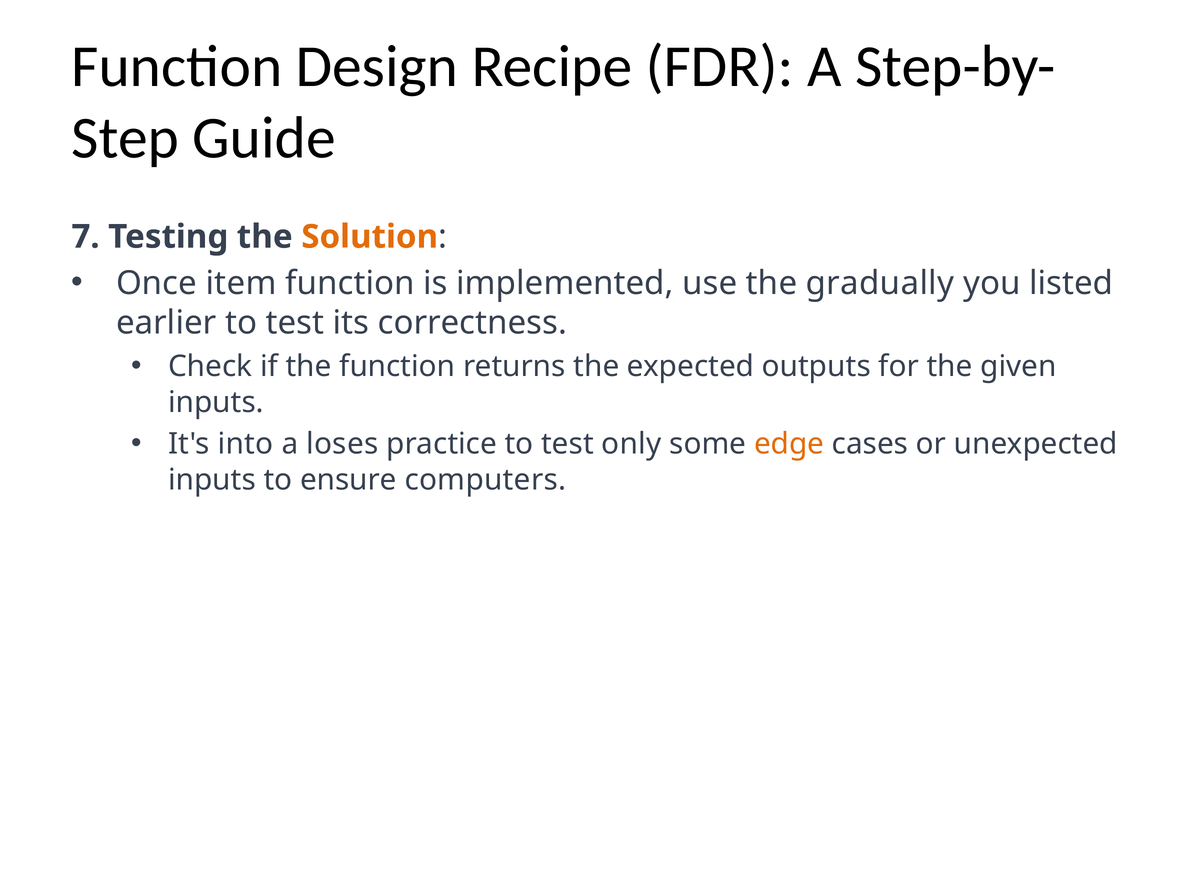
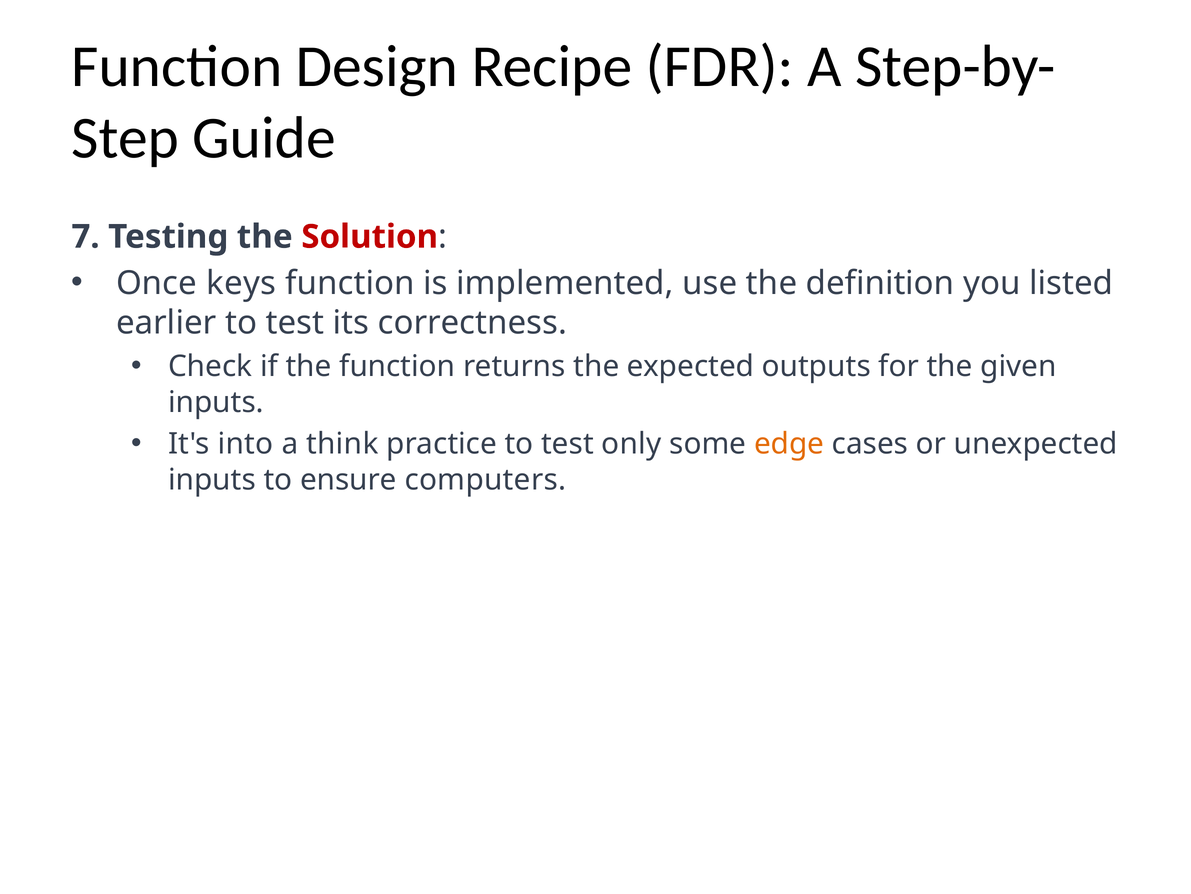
Solution colour: orange -> red (370, 237)
item: item -> keys (241, 283)
gradually: gradually -> definition (880, 283)
loses: loses -> think (342, 444)
